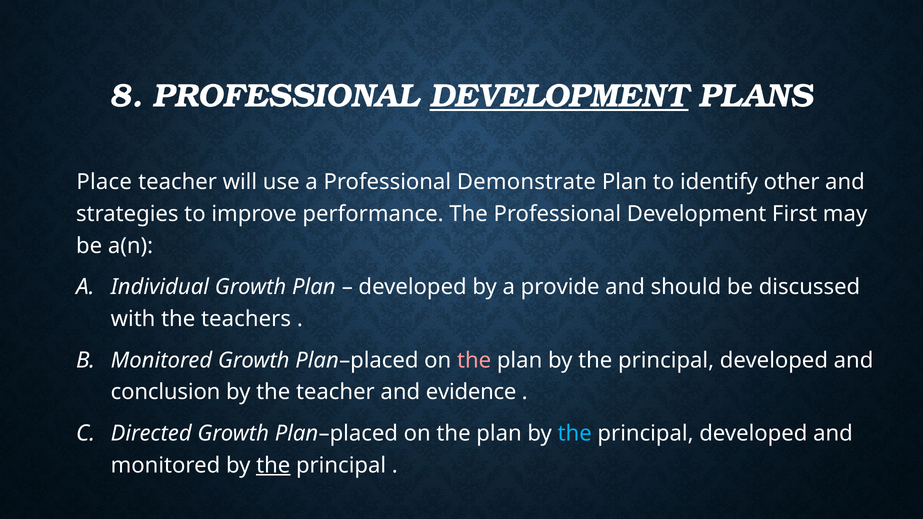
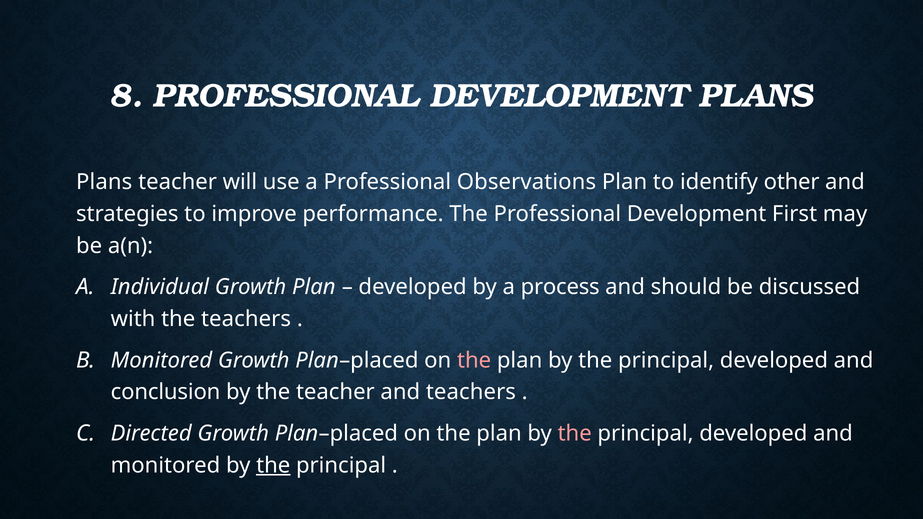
DEVELOPMENT underline: present -> none (559, 96)
Place: Place -> Plans (104, 182)
Demonstrate: Demonstrate -> Observations (526, 182)
provide: provide -> process (560, 287)
and evidence: evidence -> teachers (471, 392)
the colour: light blue -> pink (575, 434)
